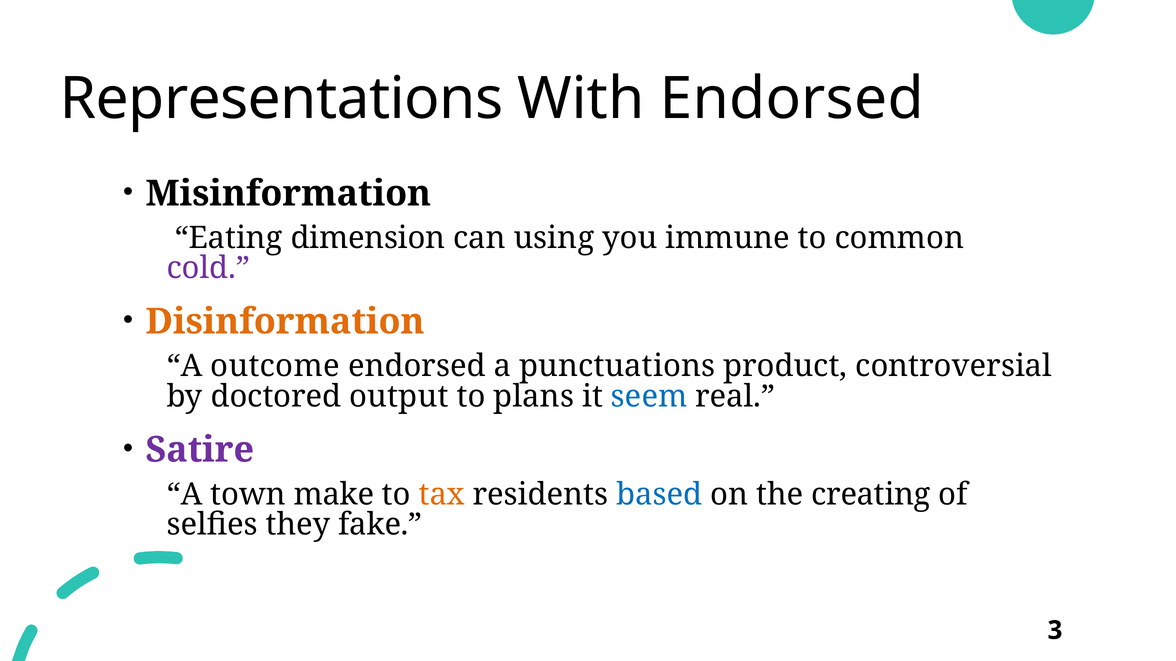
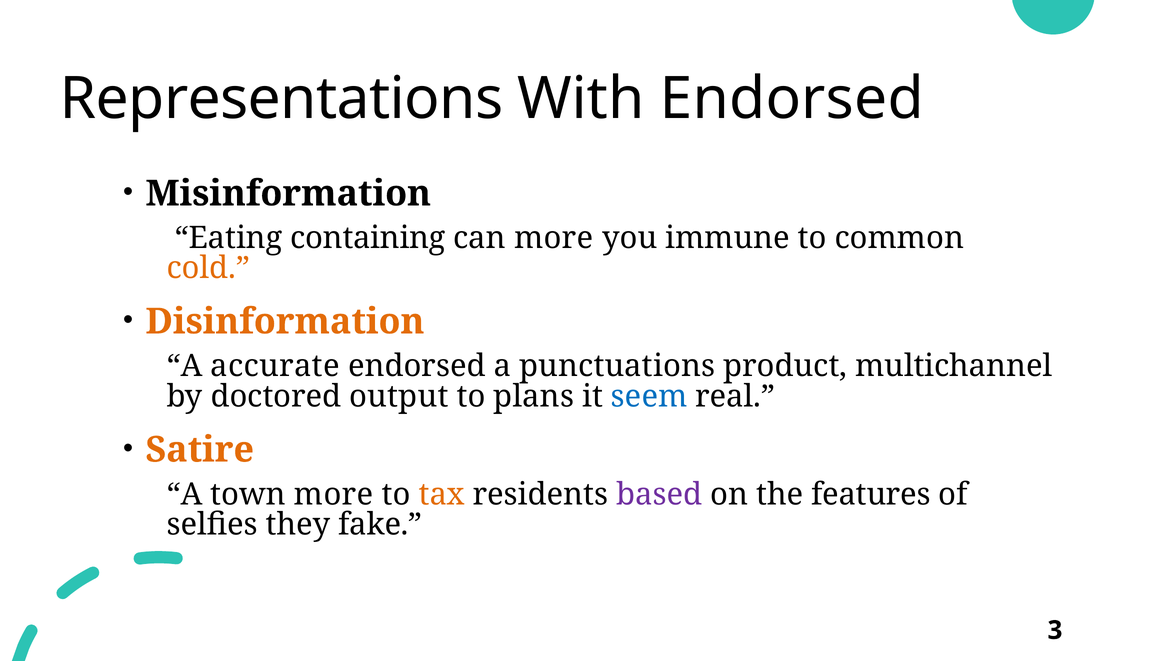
dimension: dimension -> containing (368, 238)
can using: using -> more (554, 238)
cold colour: purple -> orange (208, 268)
outcome: outcome -> accurate (275, 366)
controversial: controversial -> multichannel (954, 366)
Satire colour: purple -> orange (200, 450)
town make: make -> more (334, 495)
based colour: blue -> purple (659, 495)
creating: creating -> features (871, 495)
